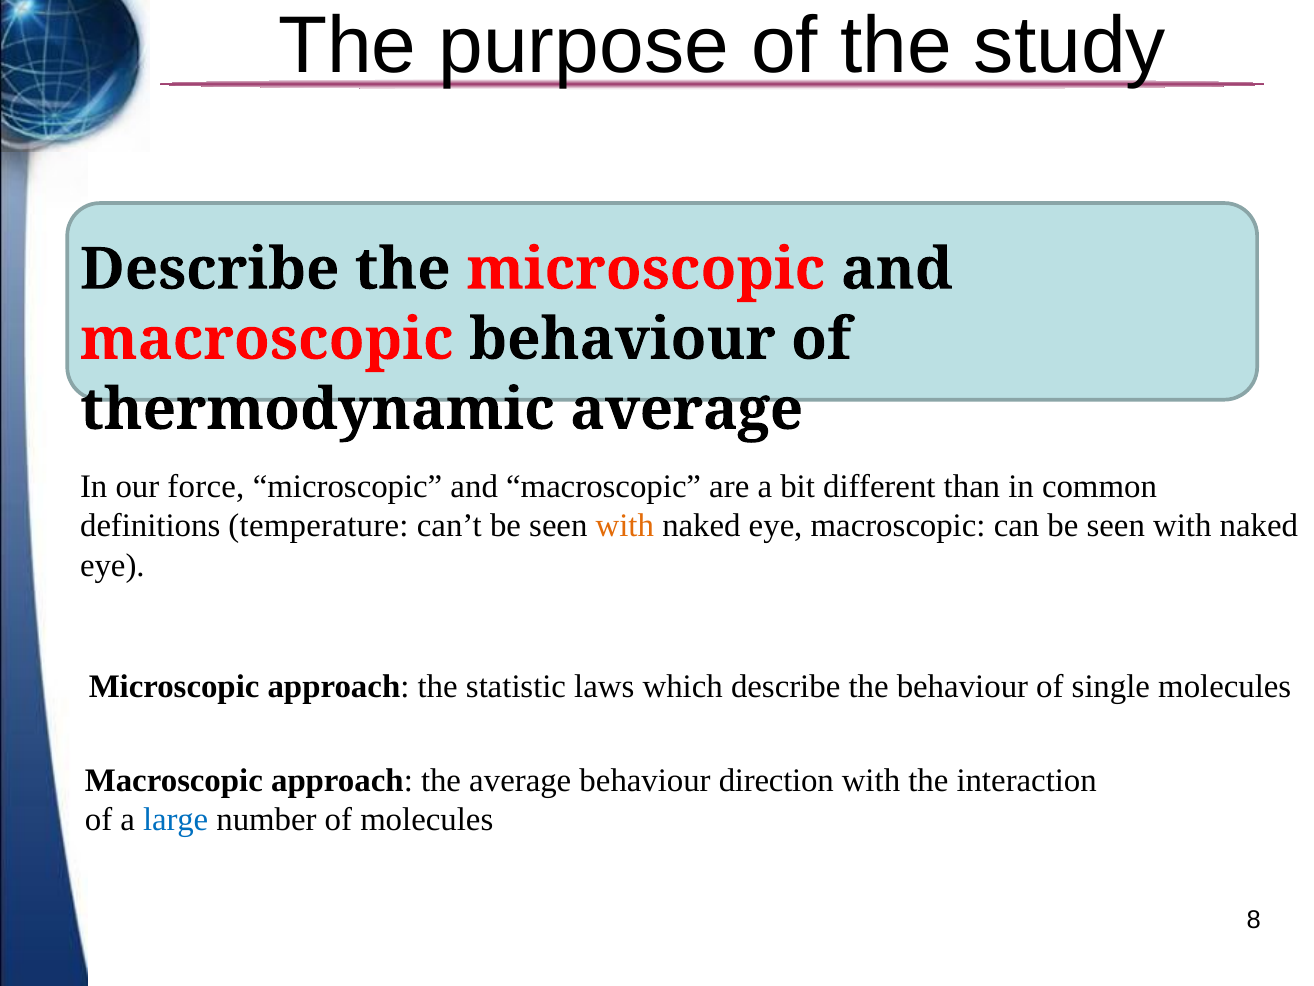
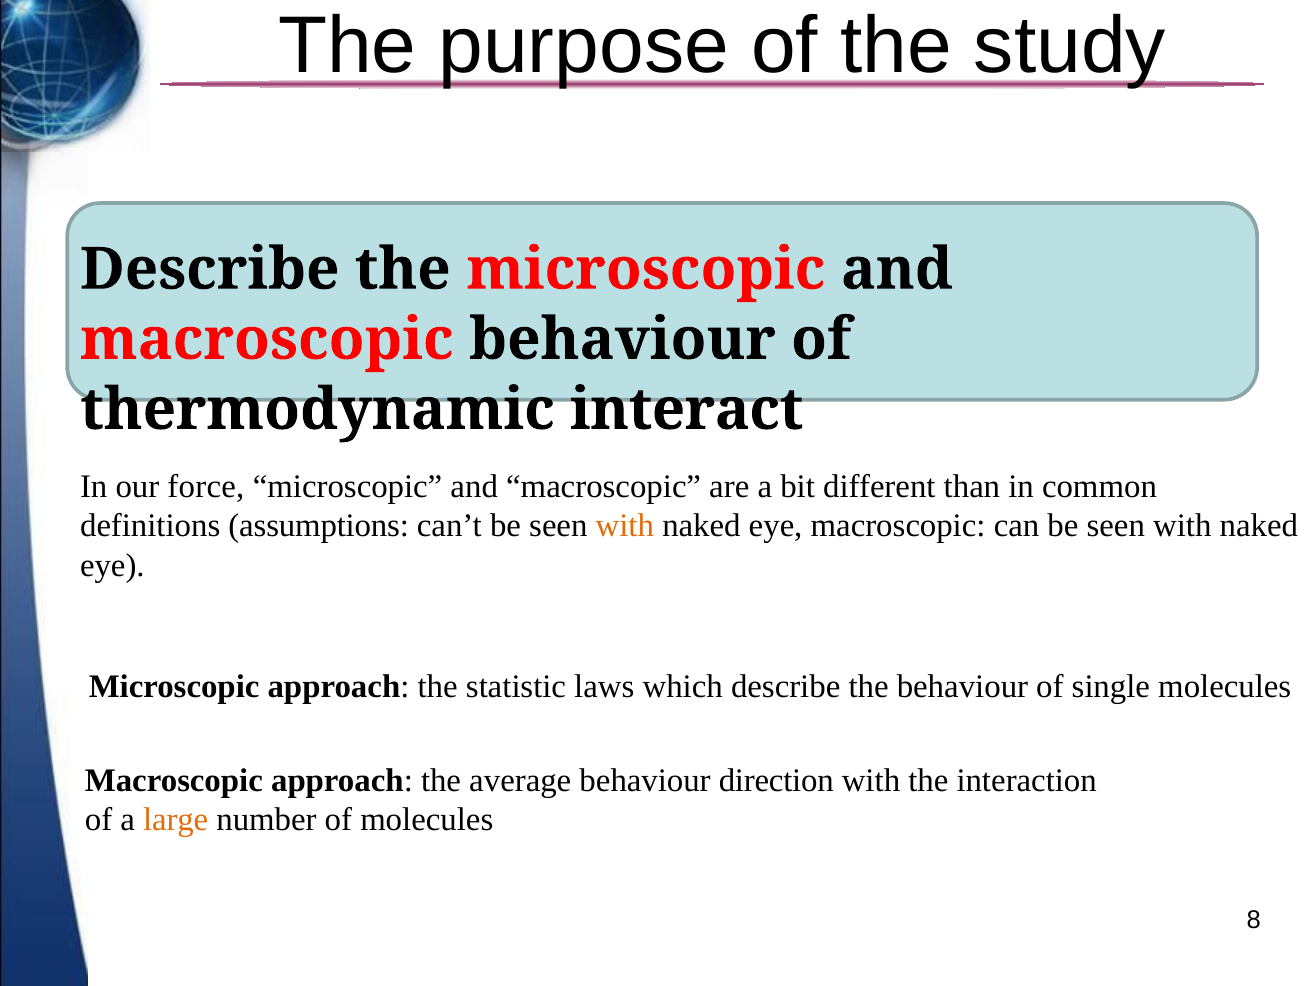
thermodynamic average: average -> interact (687, 409)
temperature: temperature -> assumptions (319, 526)
large colour: blue -> orange (176, 820)
